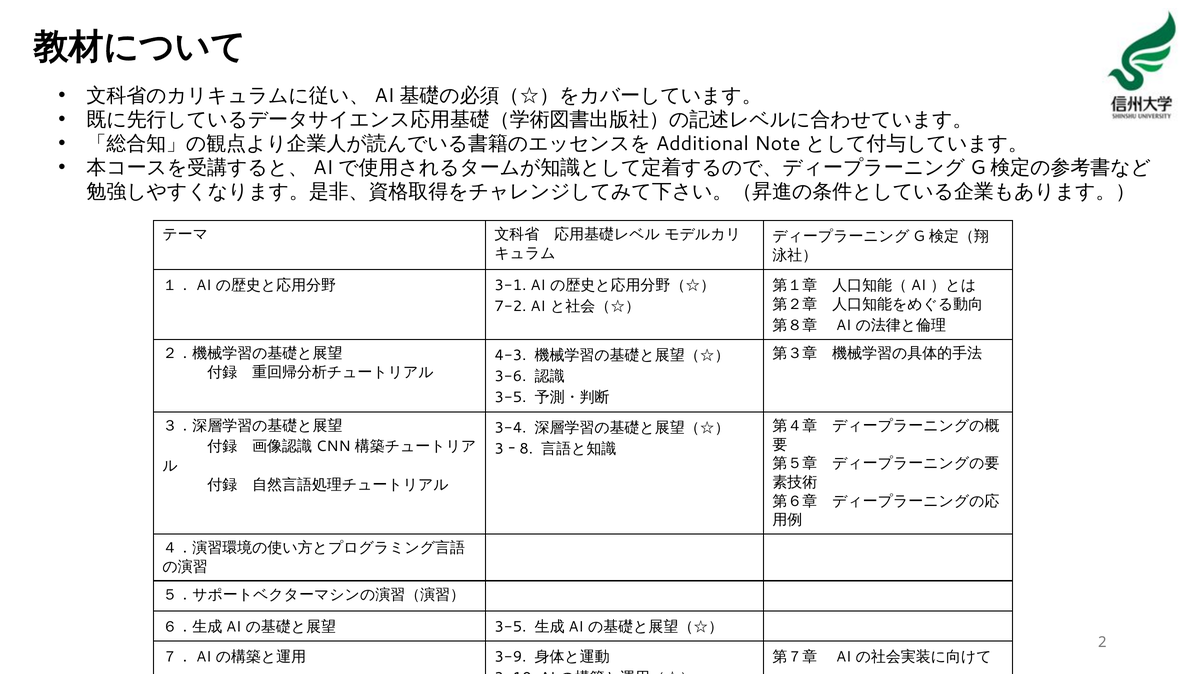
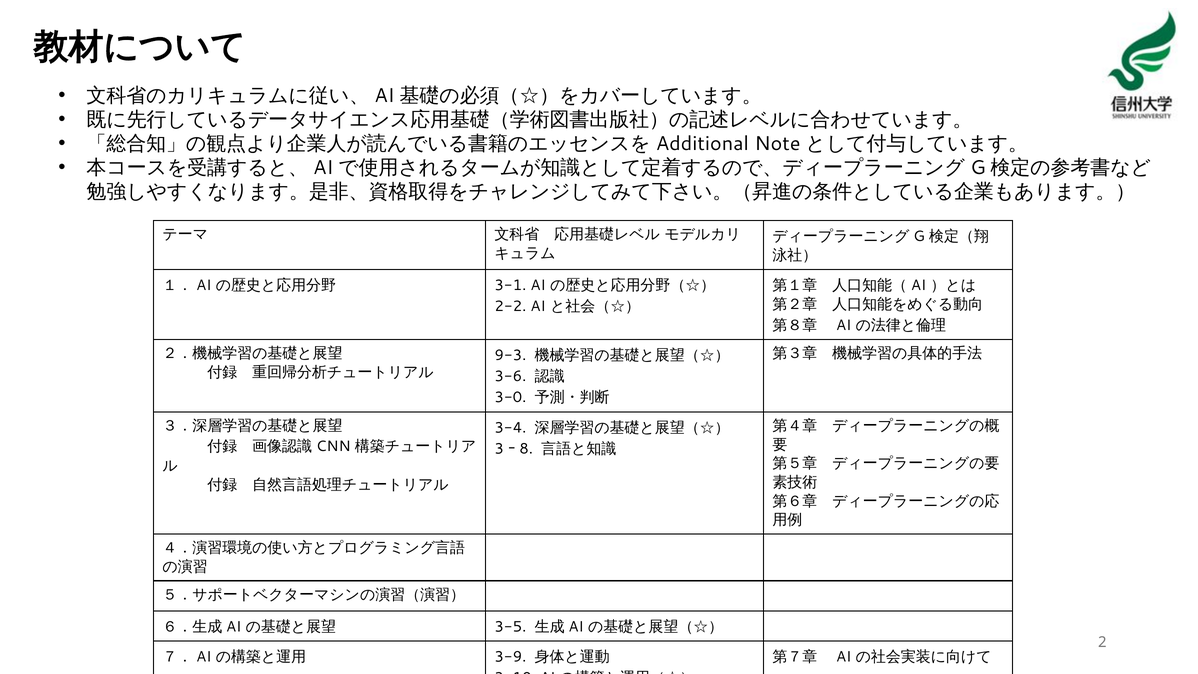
7-2: 7-2 -> 2-2 (510, 306)
4-3: 4-3 -> 9-3 (510, 355)
3-5: 3-5 -> 3-0 (510, 397)
